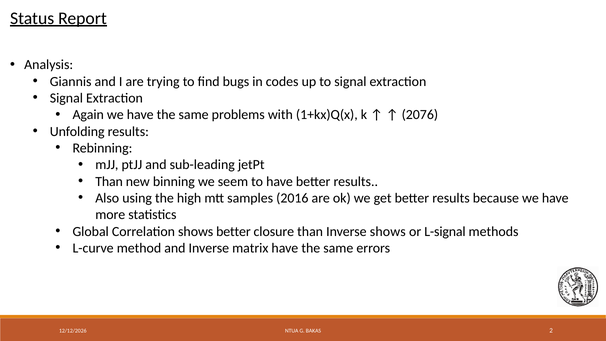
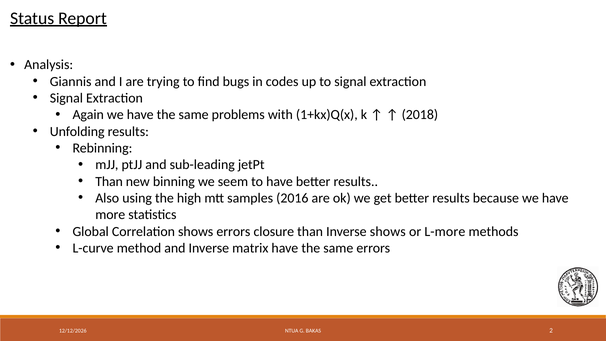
2076: 2076 -> 2018 (420, 115)
shows better: better -> errors (233, 231)
L-signal: L-signal -> L-more (445, 231)
